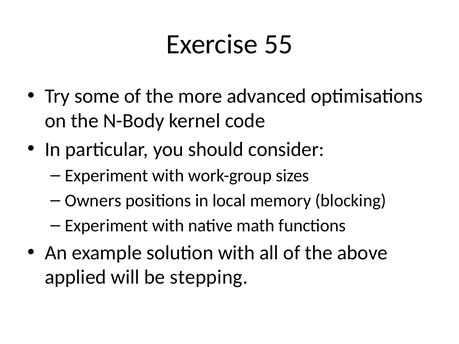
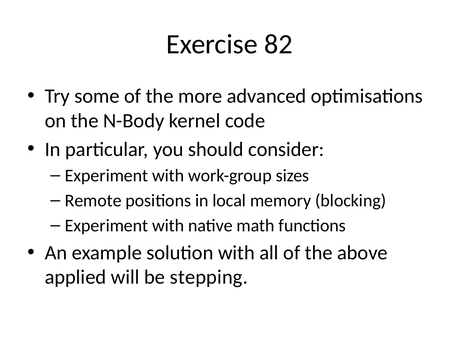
55: 55 -> 82 (278, 44)
Owners: Owners -> Remote (93, 201)
